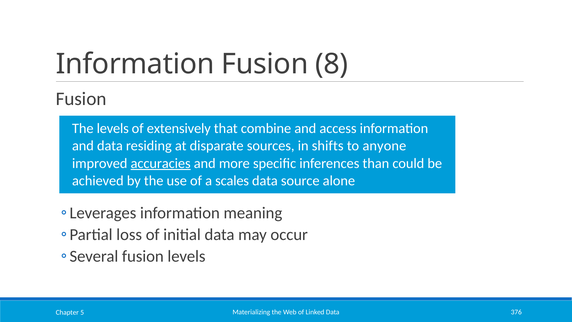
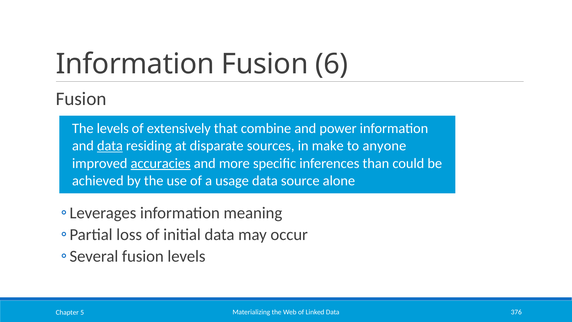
8: 8 -> 6 (332, 64)
access: access -> power (338, 128)
data underline: none -> present (110, 146)
shifts: shifts -> make (328, 146)
scales: scales -> usage (232, 181)
